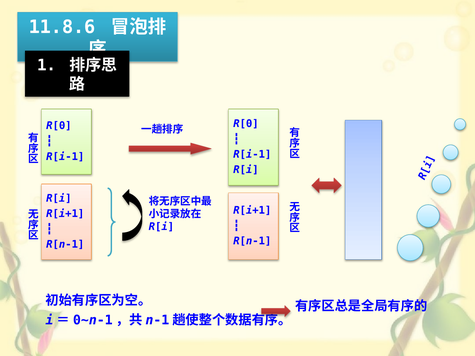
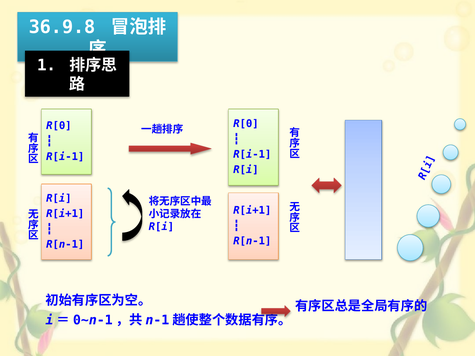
11.8.6: 11.8.6 -> 36.9.8 (62, 27)
